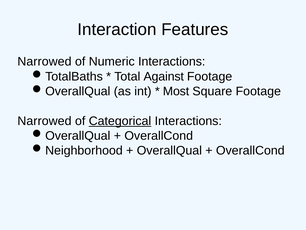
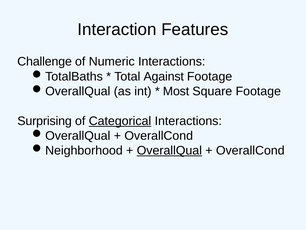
Narrowed: Narrowed -> Challenge (45, 62)
Narrowed: Narrowed -> Surprising (45, 121)
OverallQual underline: none -> present (169, 150)
